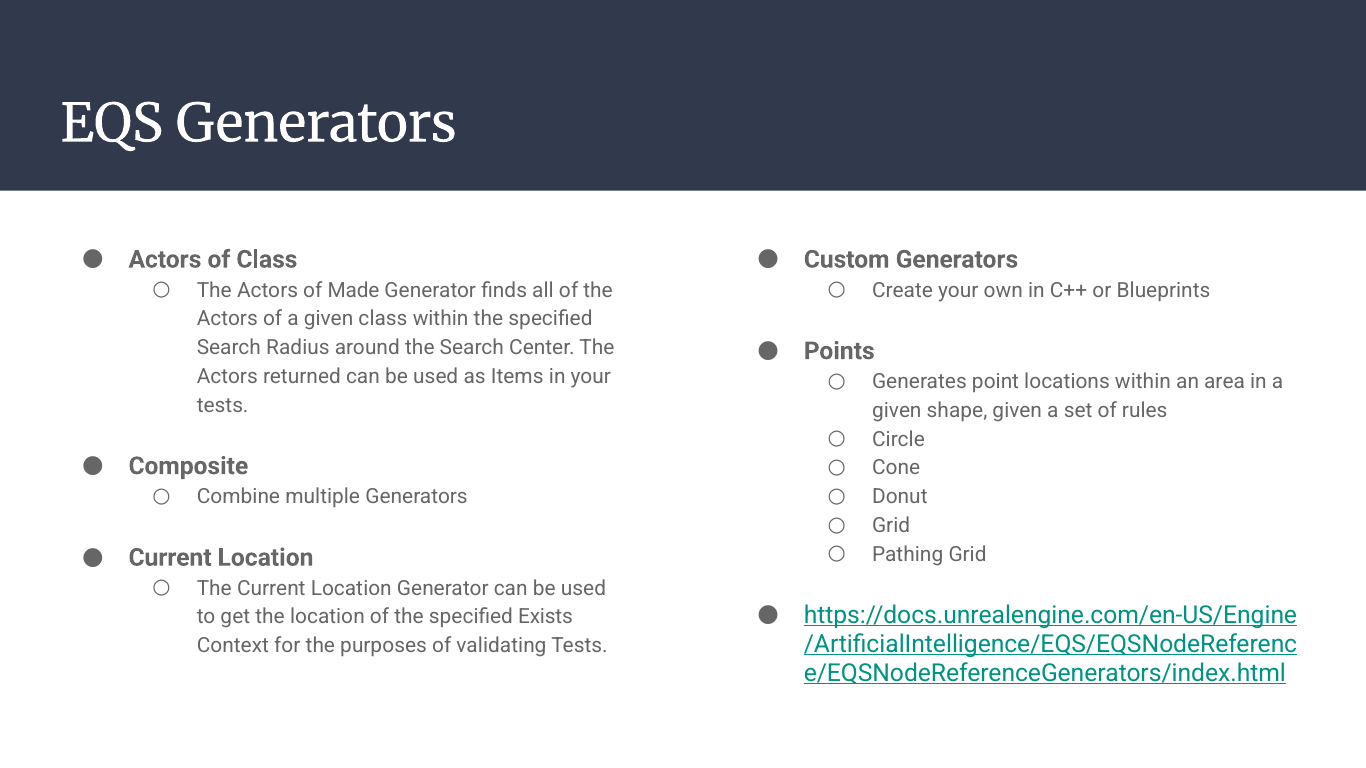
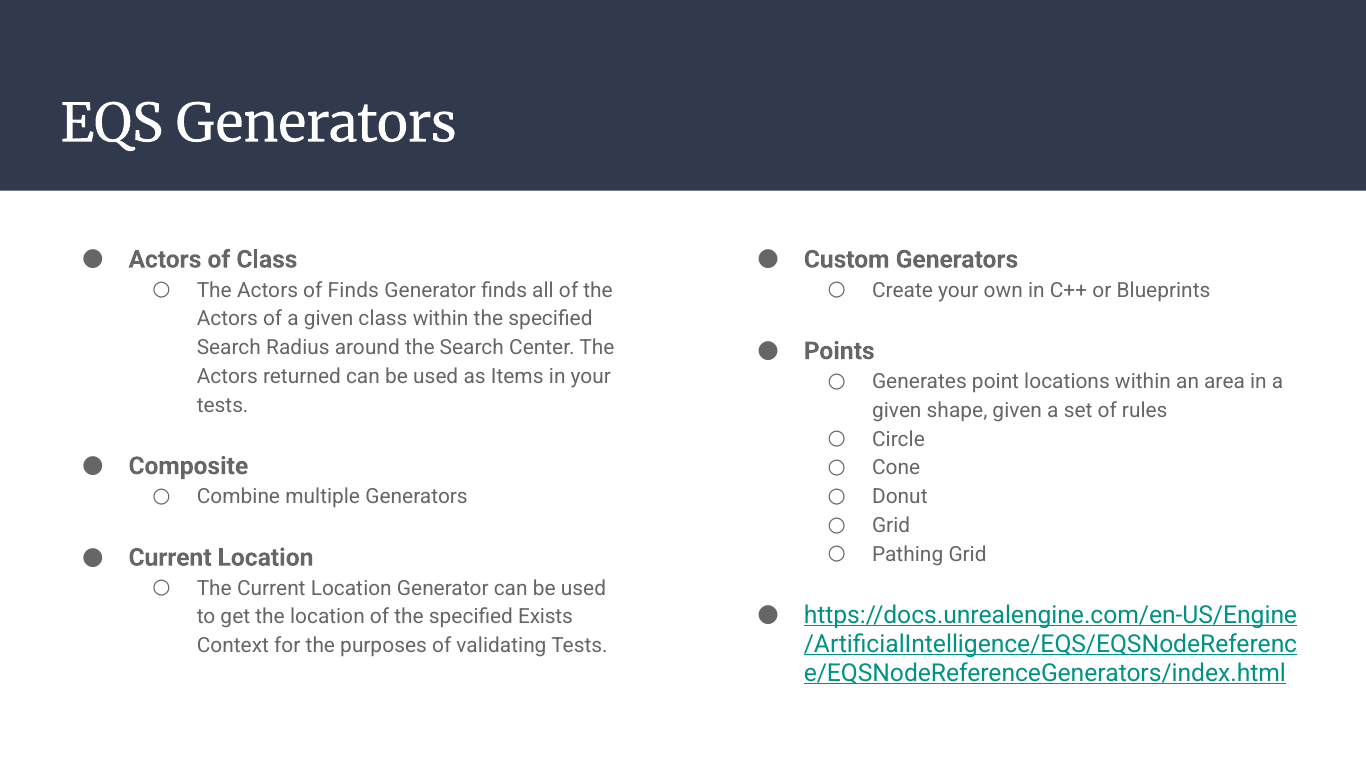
of Made: Made -> Finds (353, 290)
